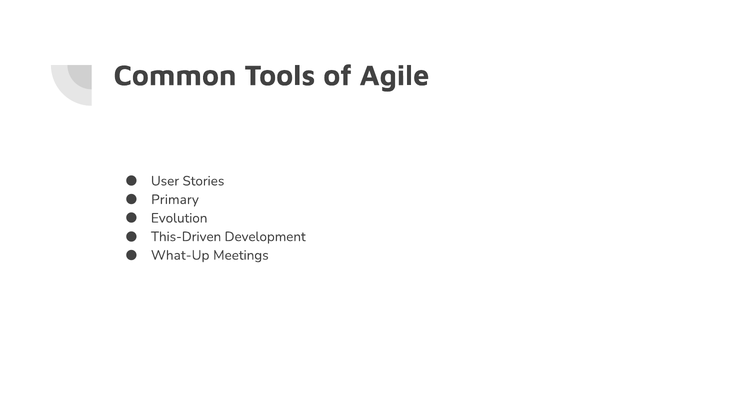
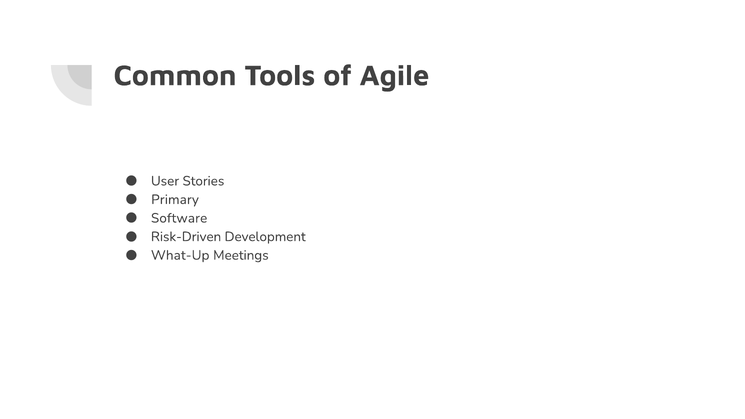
Evolution: Evolution -> Software (179, 218)
This-Driven: This-Driven -> Risk-Driven (186, 237)
